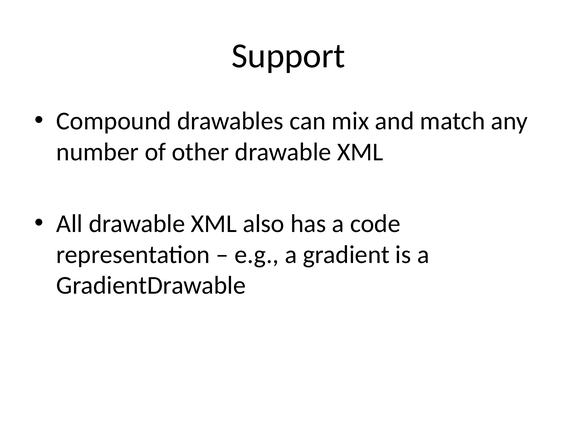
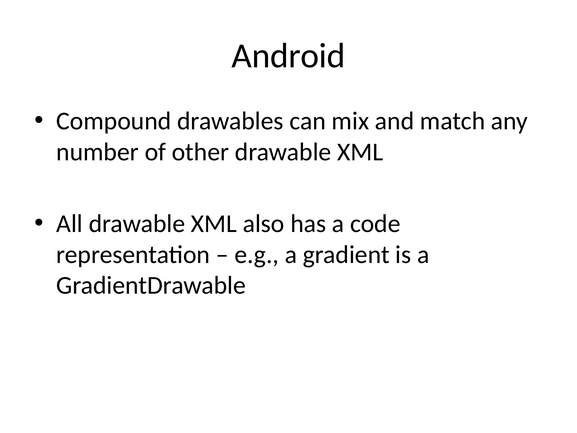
Support: Support -> Android (288, 56)
